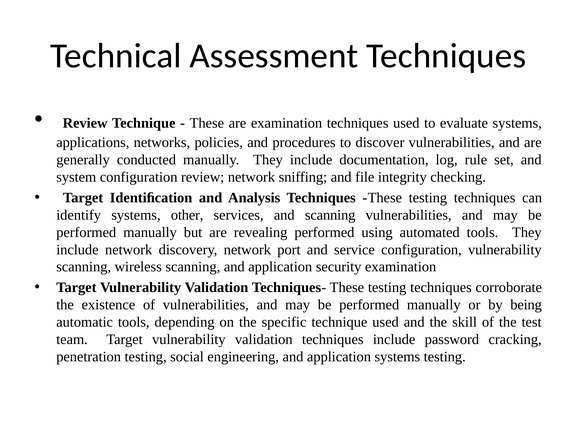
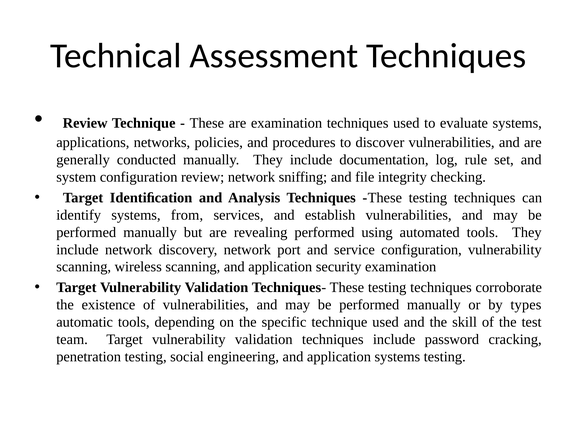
other: other -> from (187, 215)
and scanning: scanning -> establish (330, 215)
being: being -> types (526, 305)
